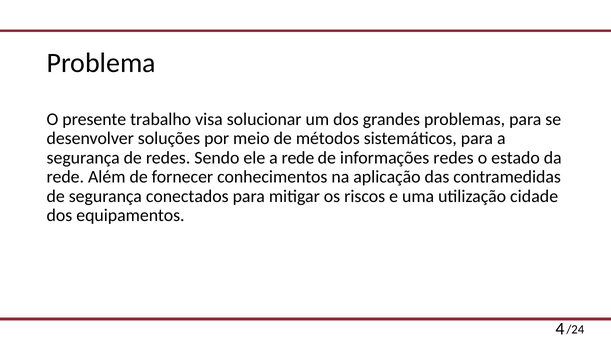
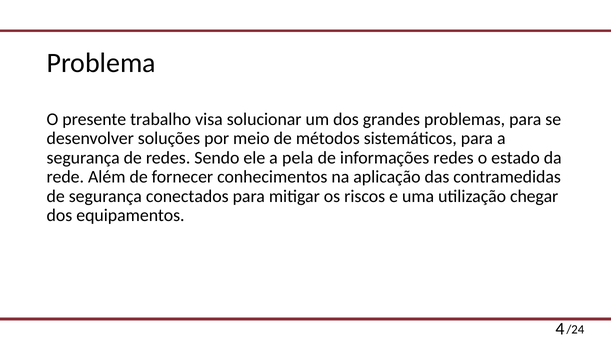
a rede: rede -> pela (298, 158)
cidade: cidade -> chegar (534, 196)
